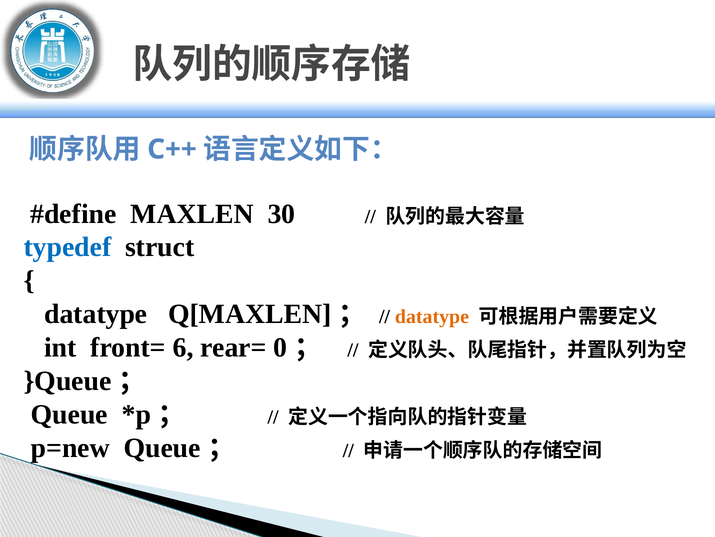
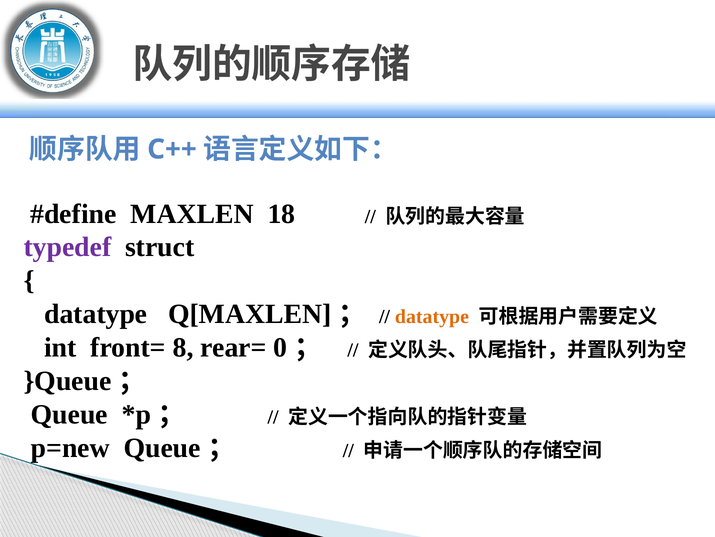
30: 30 -> 18 (281, 214)
typedef colour: blue -> purple (67, 247)
6: 6 -> 8 (183, 347)
